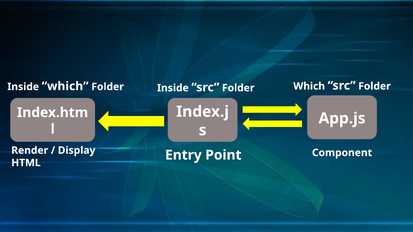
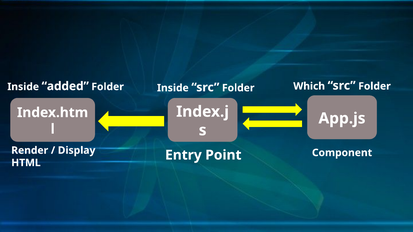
Inside which: which -> added (65, 86)
